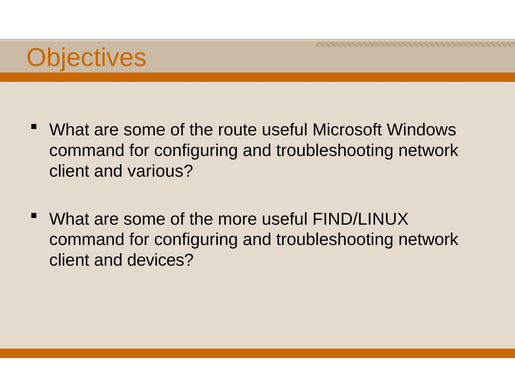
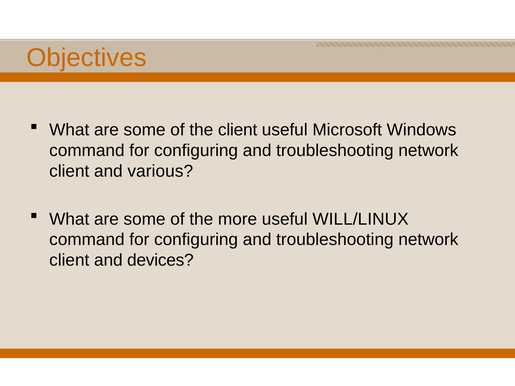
the route: route -> client (238, 130)
FIND/LINUX: FIND/LINUX -> WILL/LINUX (361, 219)
